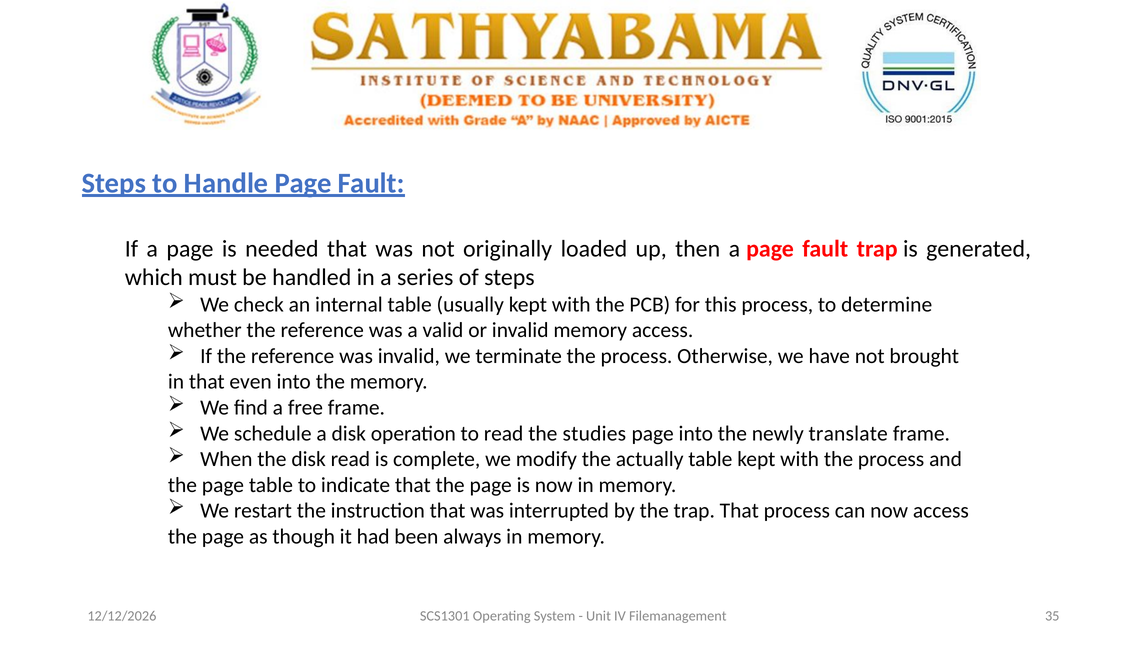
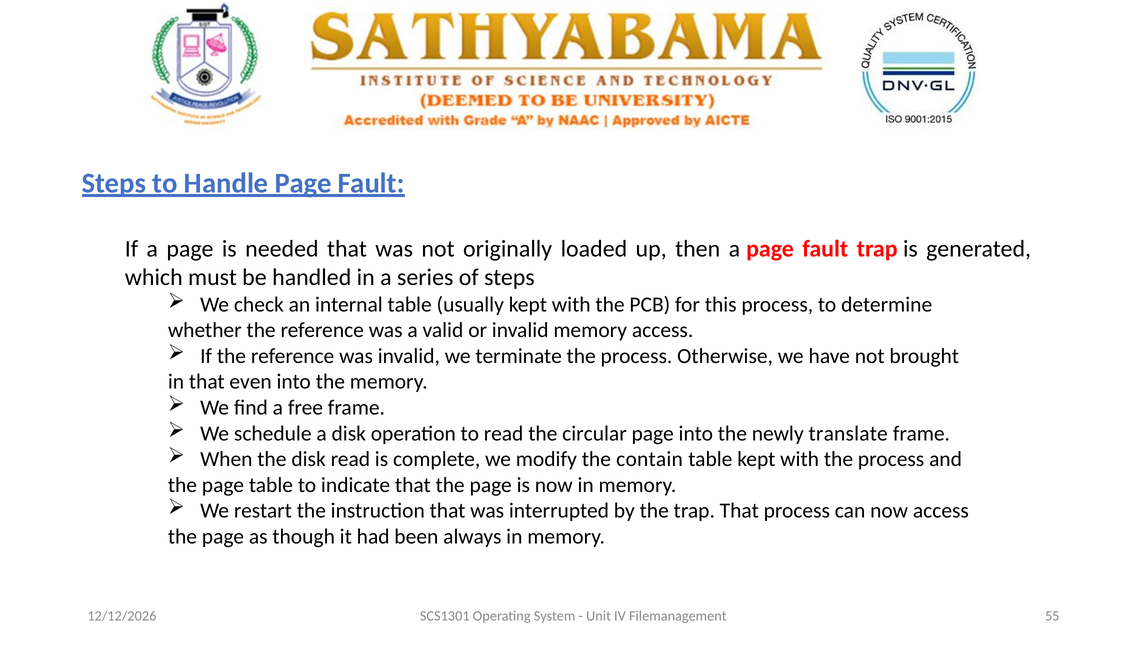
studies: studies -> circular (594, 434)
actually: actually -> contain (650, 459)
35: 35 -> 55 (1052, 616)
